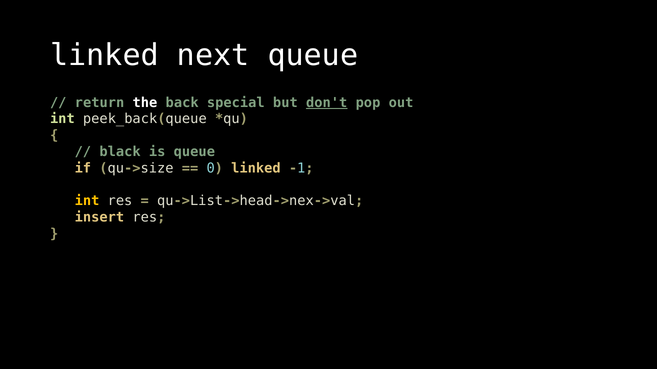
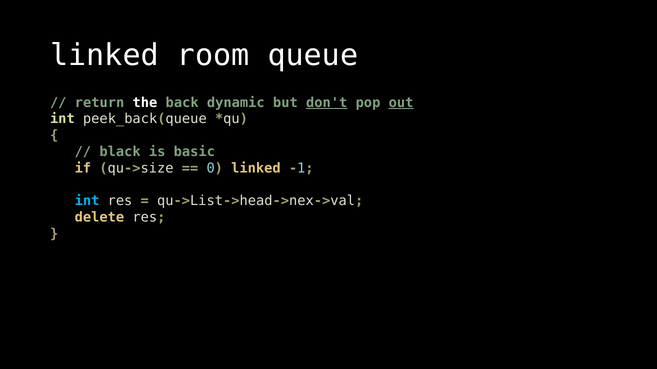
next: next -> room (213, 55)
special: special -> dynamic (236, 103)
out underline: none -> present (401, 103)
is queue: queue -> basic (194, 152)
int colour: yellow -> light blue (87, 201)
insert: insert -> delete (99, 218)
